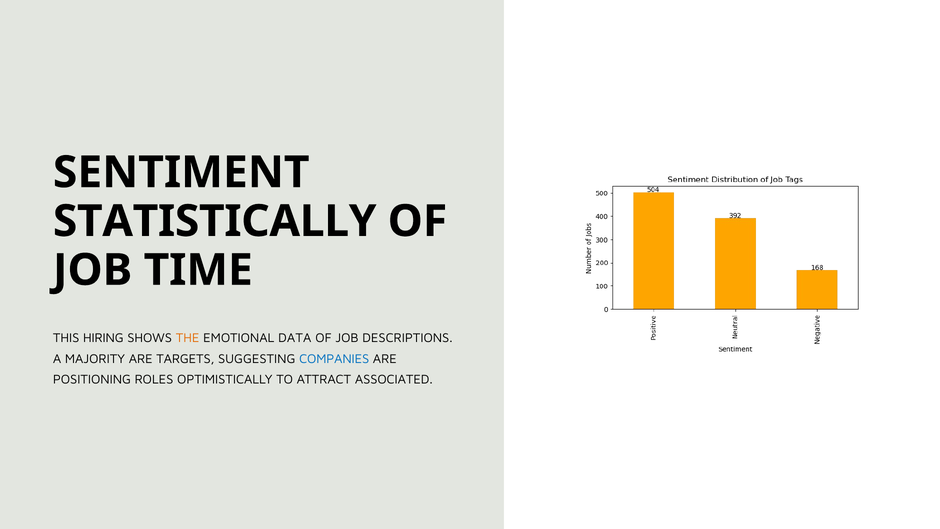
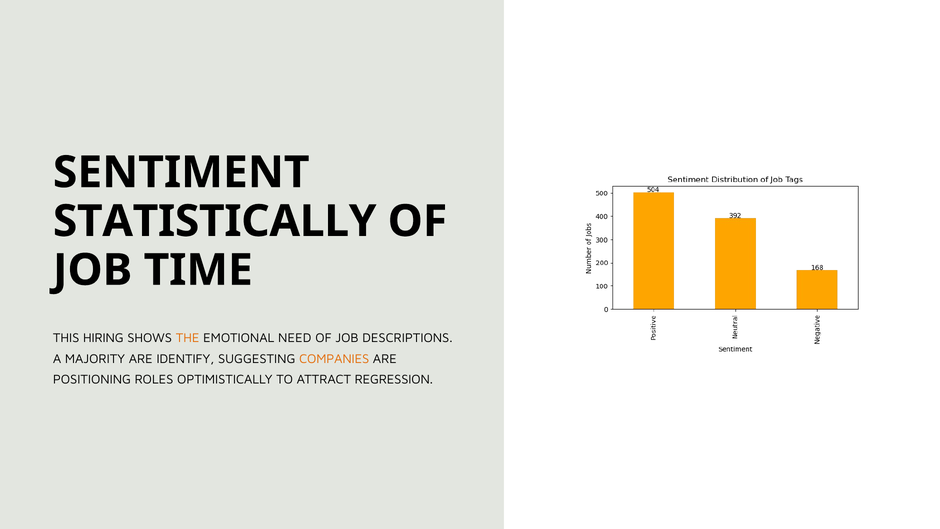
DATA: DATA -> NEED (295, 338)
TARGETS: TARGETS -> IDENTIFY (185, 359)
COMPANIES colour: blue -> orange (334, 359)
ASSOCIATED: ASSOCIATED -> REGRESSION (394, 379)
